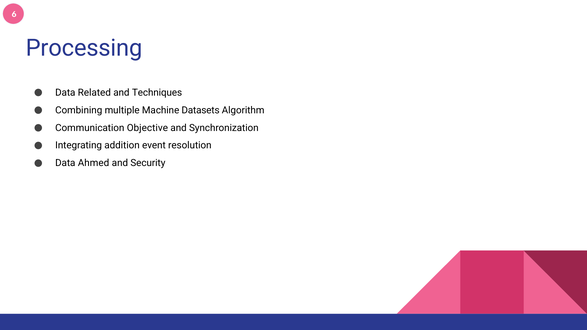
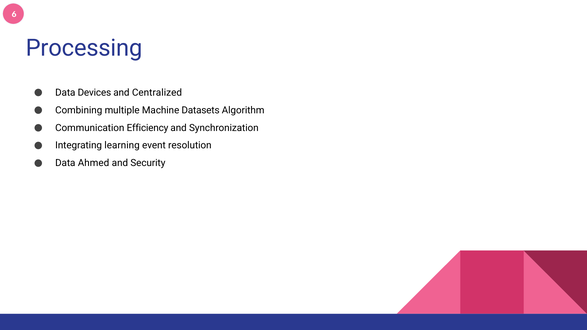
Related: Related -> Devices (94, 93)
Techniques: Techniques -> Centralized (157, 93)
Objective: Objective -> Efficiency (147, 128)
addition: addition -> learning (122, 146)
